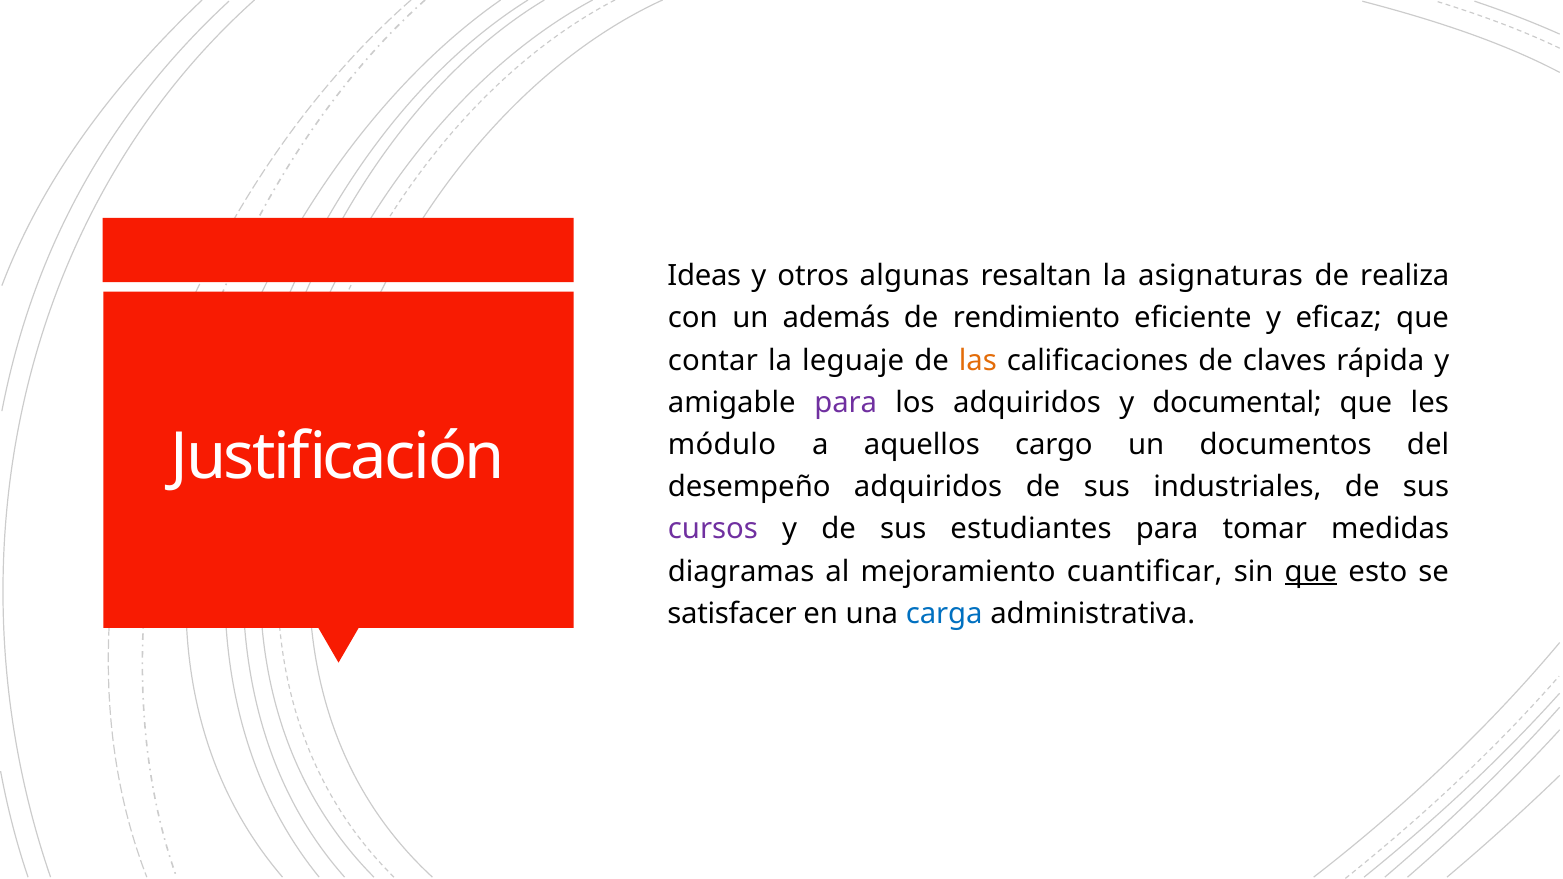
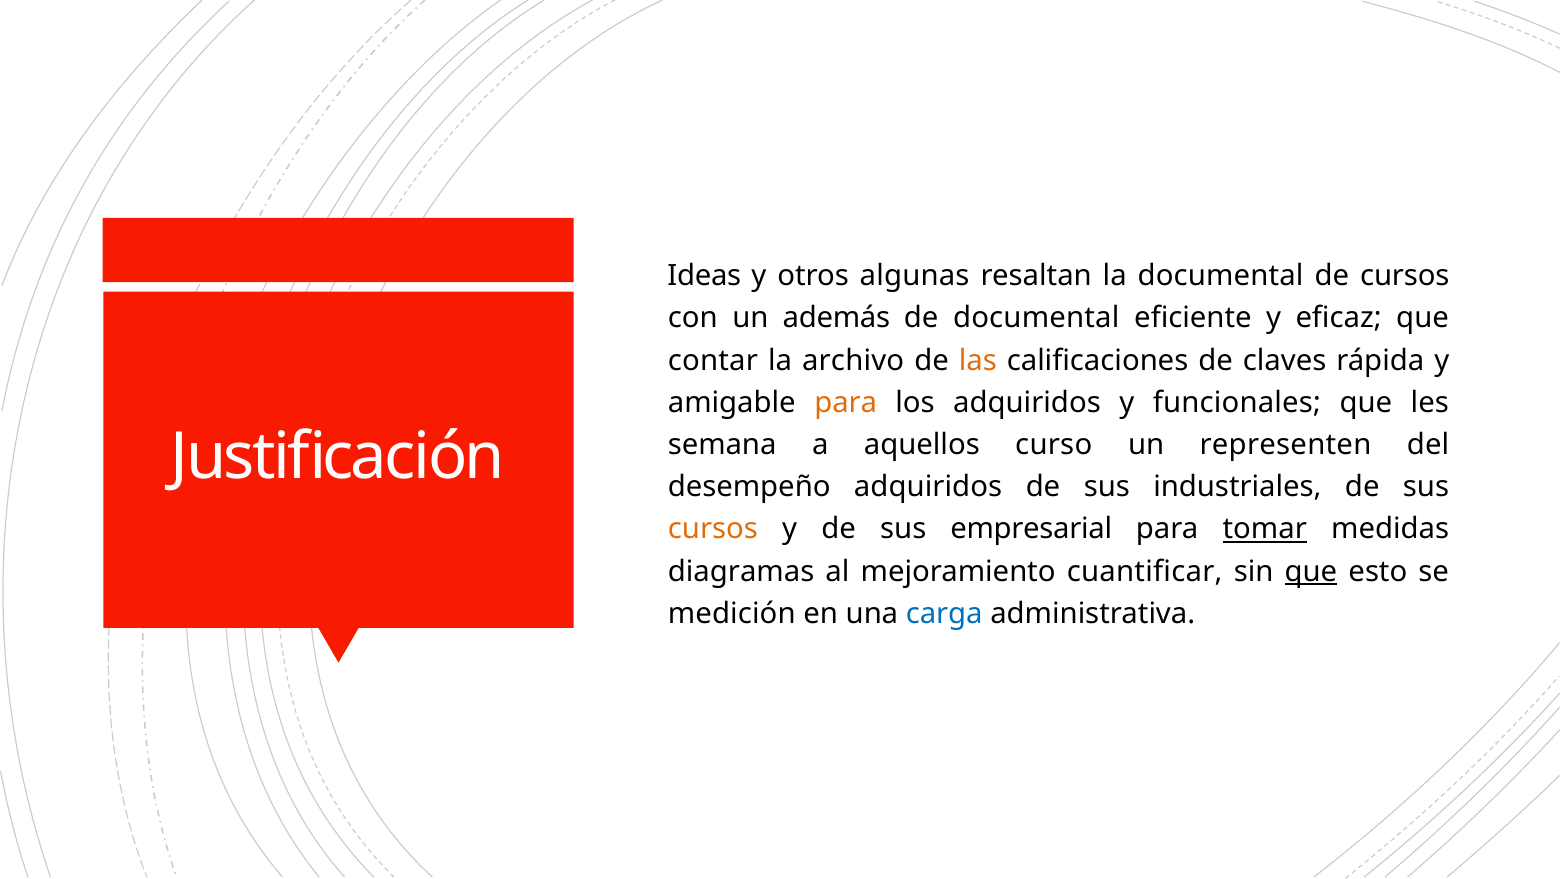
la asignaturas: asignaturas -> documental (1221, 276)
de realiza: realiza -> cursos (1405, 276)
de rendimiento: rendimiento -> documental (1036, 318)
leguaje: leguaje -> archivo (853, 361)
para colour: purple -> orange (846, 403)
documental: documental -> funcionales (1237, 403)
módulo: módulo -> semana (722, 445)
cargo: cargo -> curso (1054, 445)
documentos: documentos -> representen (1285, 445)
cursos colour: purple -> orange (713, 529)
estudiantes: estudiantes -> empresarial (1031, 529)
tomar underline: none -> present (1265, 529)
satisfacer: satisfacer -> medición (732, 614)
